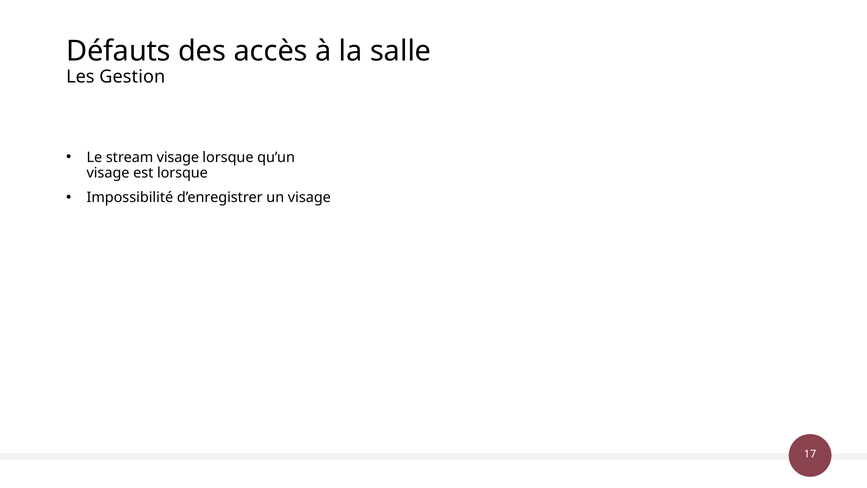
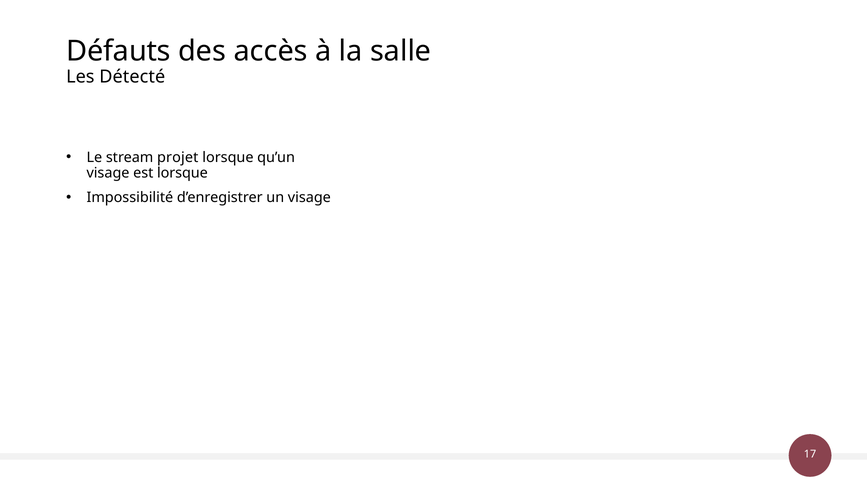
Gestion: Gestion -> Détecté (132, 77)
stream visage: visage -> projet (178, 157)
